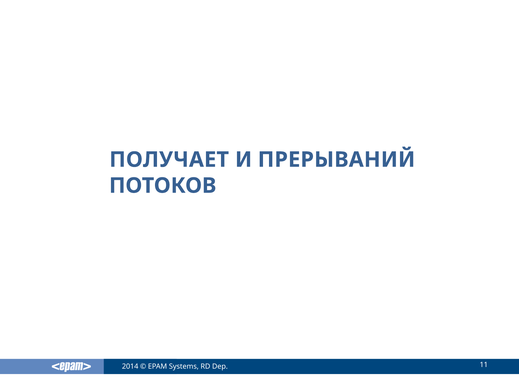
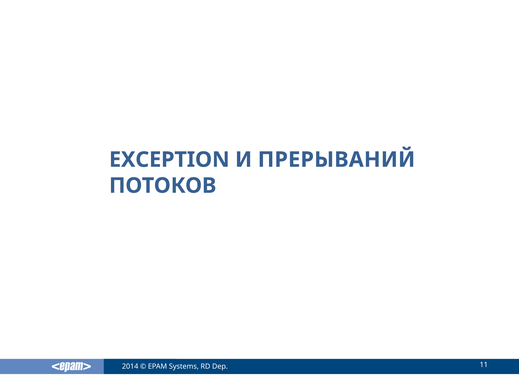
ПОЛУЧАЕТ: ПОЛУЧАЕТ -> EXCEPTION (169, 160)
